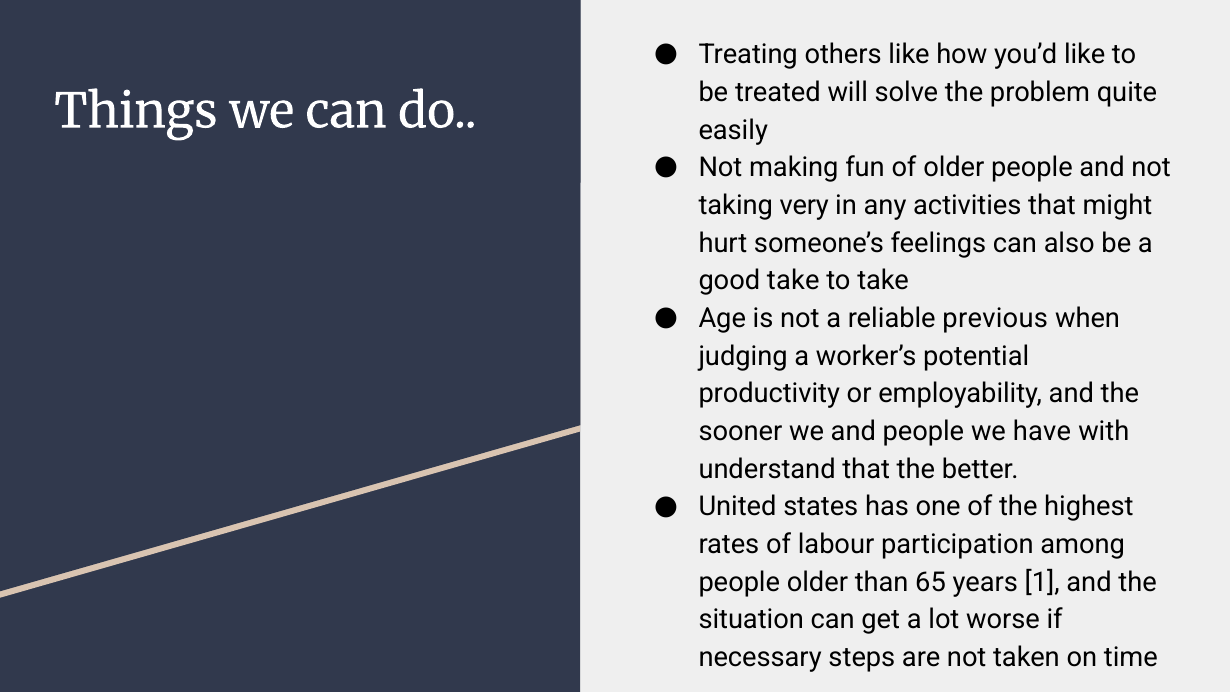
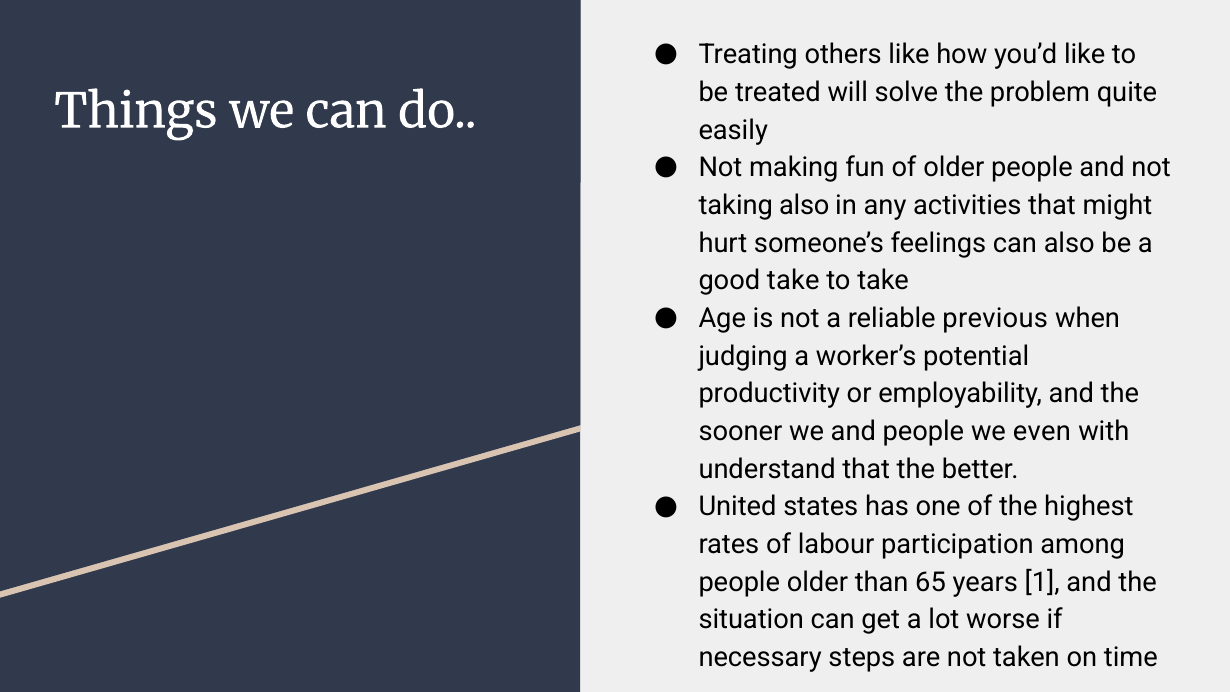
taking very: very -> also (804, 205)
have: have -> even (1042, 431)
